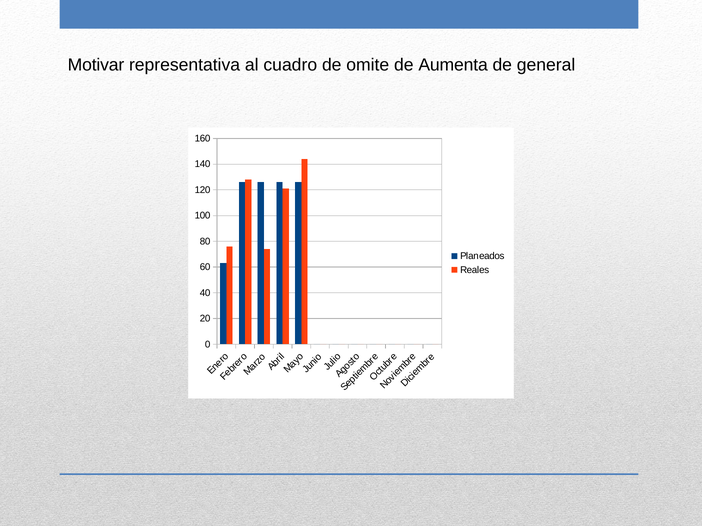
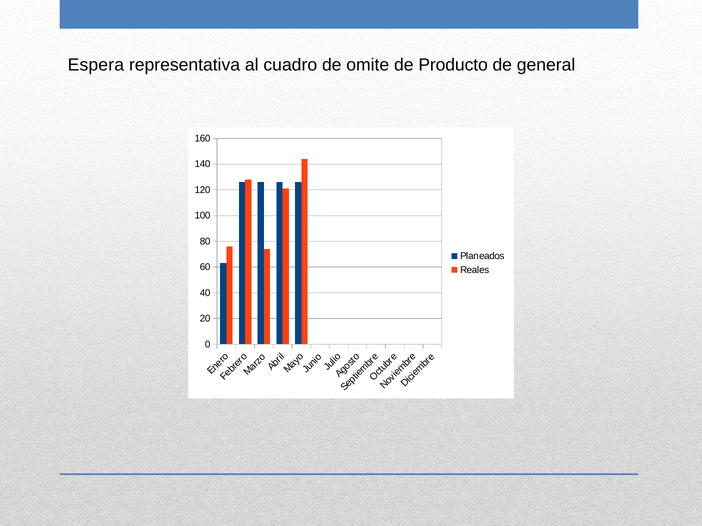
Motivar: Motivar -> Espera (96, 65)
Aumenta: Aumenta -> Producto (453, 65)
